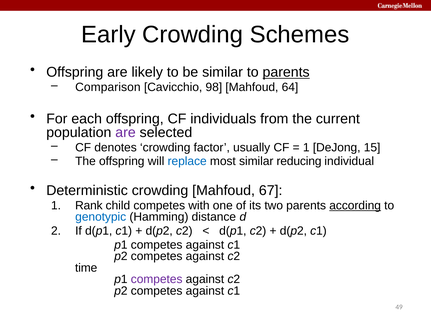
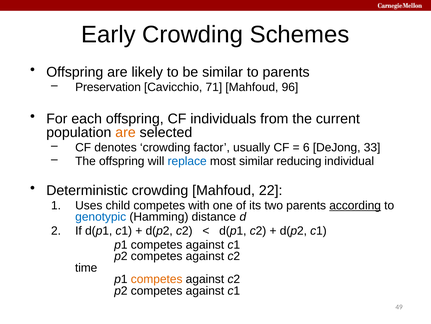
parents underline: present -> none (286, 72)
Comparison: Comparison -> Preservation (108, 87)
98: 98 -> 71 (214, 87)
64: 64 -> 96 (290, 87)
are colour: purple -> orange (126, 132)
1: 1 -> 6 (306, 147)
15: 15 -> 33 (372, 147)
67: 67 -> 22 (271, 190)
Rank: Rank -> Uses (89, 205)
competes colour: purple -> orange (157, 279)
